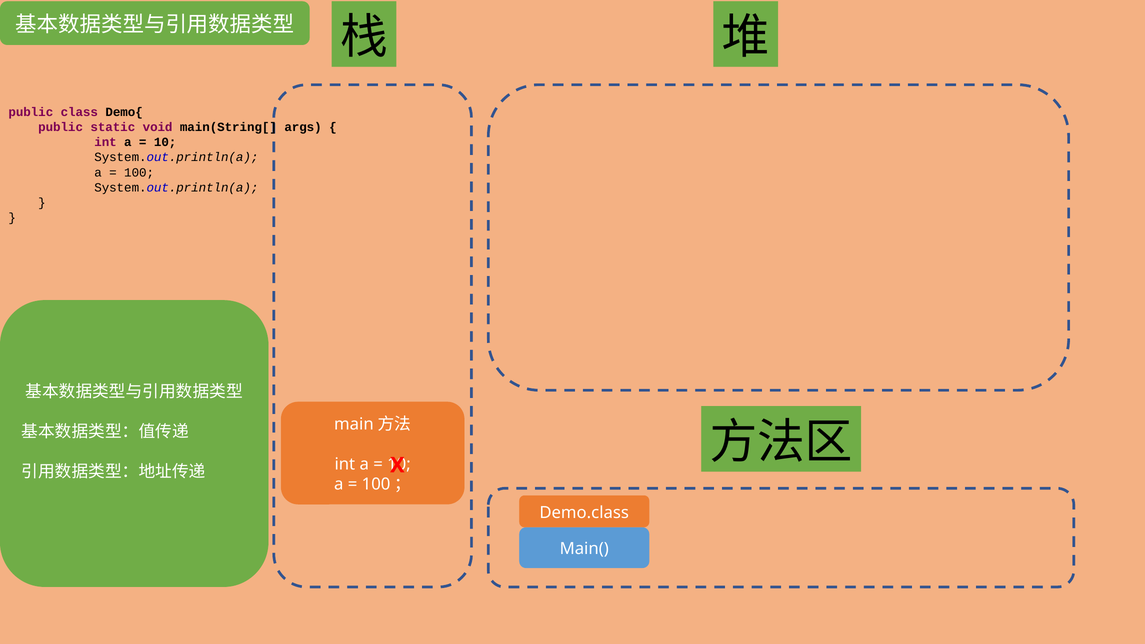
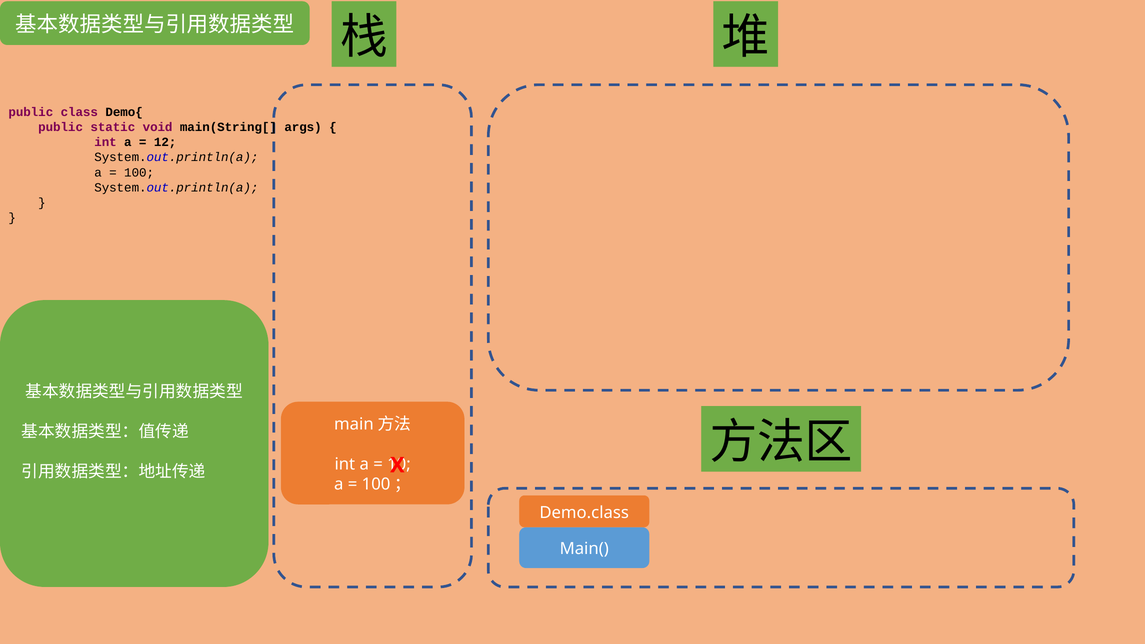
10: 10 -> 12 (165, 142)
